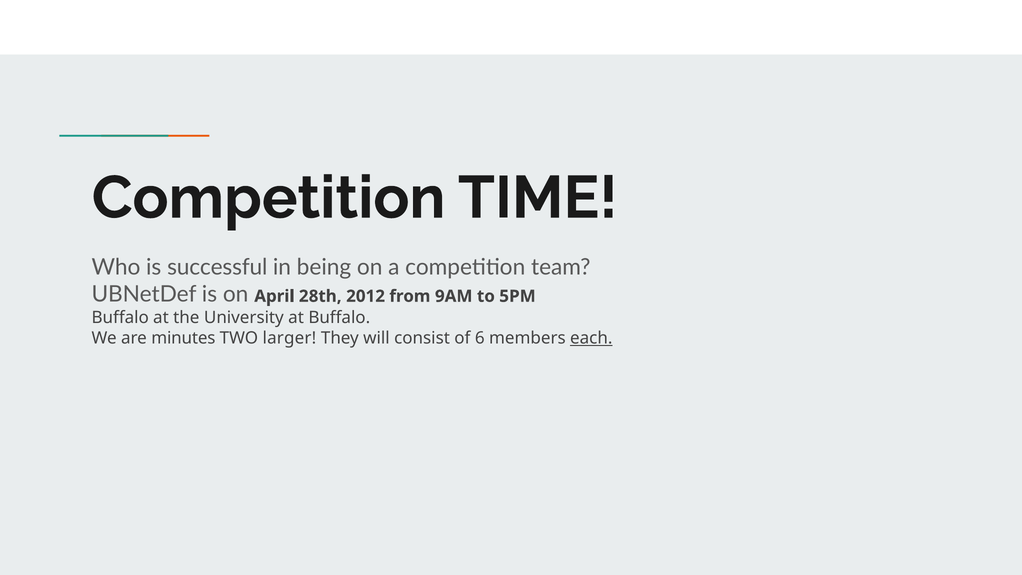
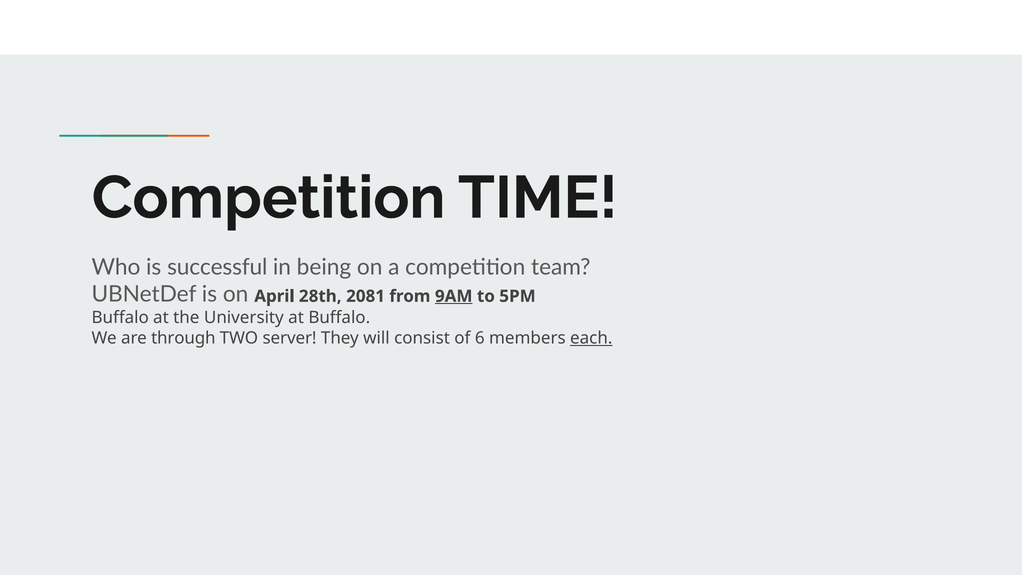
2012: 2012 -> 2081 (366, 296)
9AM underline: none -> present (454, 296)
minutes: minutes -> through (183, 338)
larger: larger -> server (290, 338)
